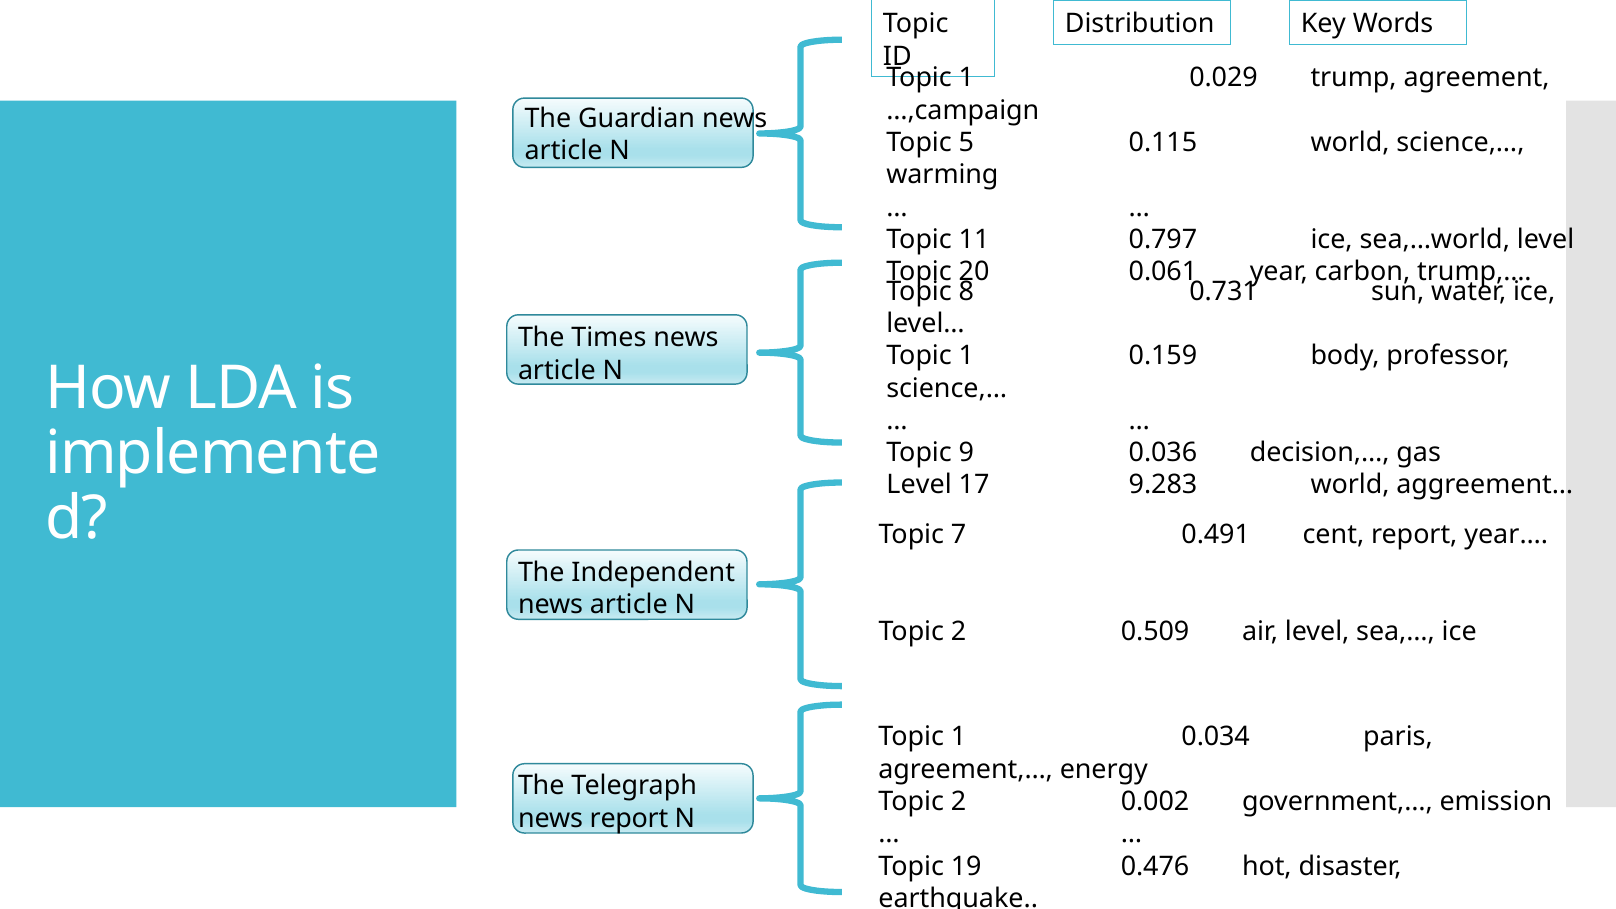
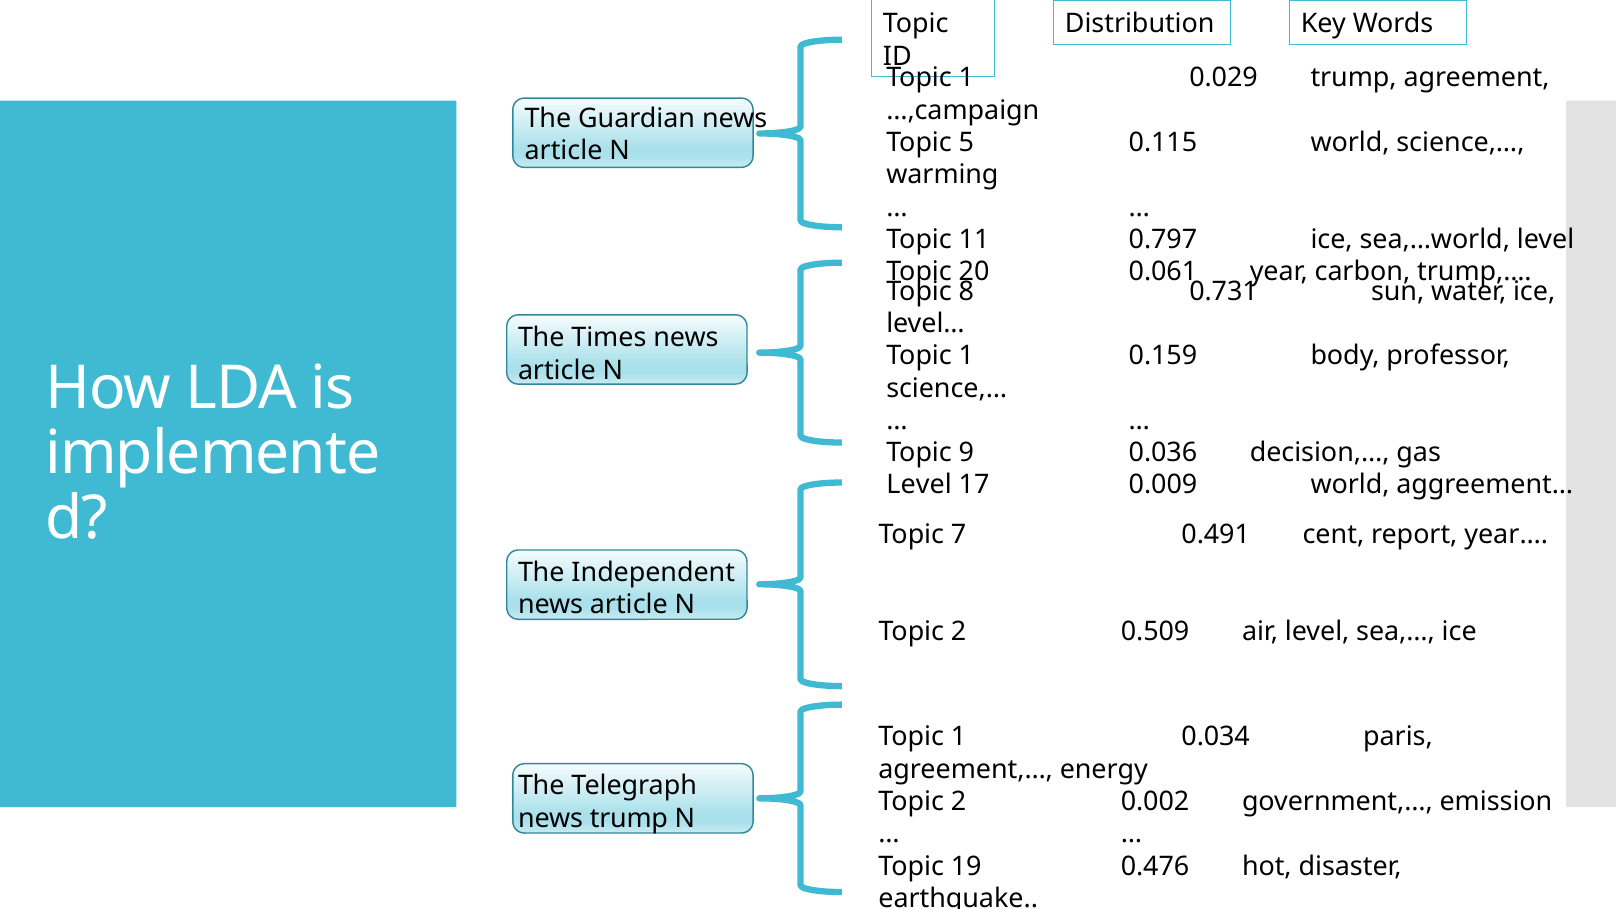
9.283: 9.283 -> 0.009 (1163, 485)
news report: report -> trump (629, 818)
